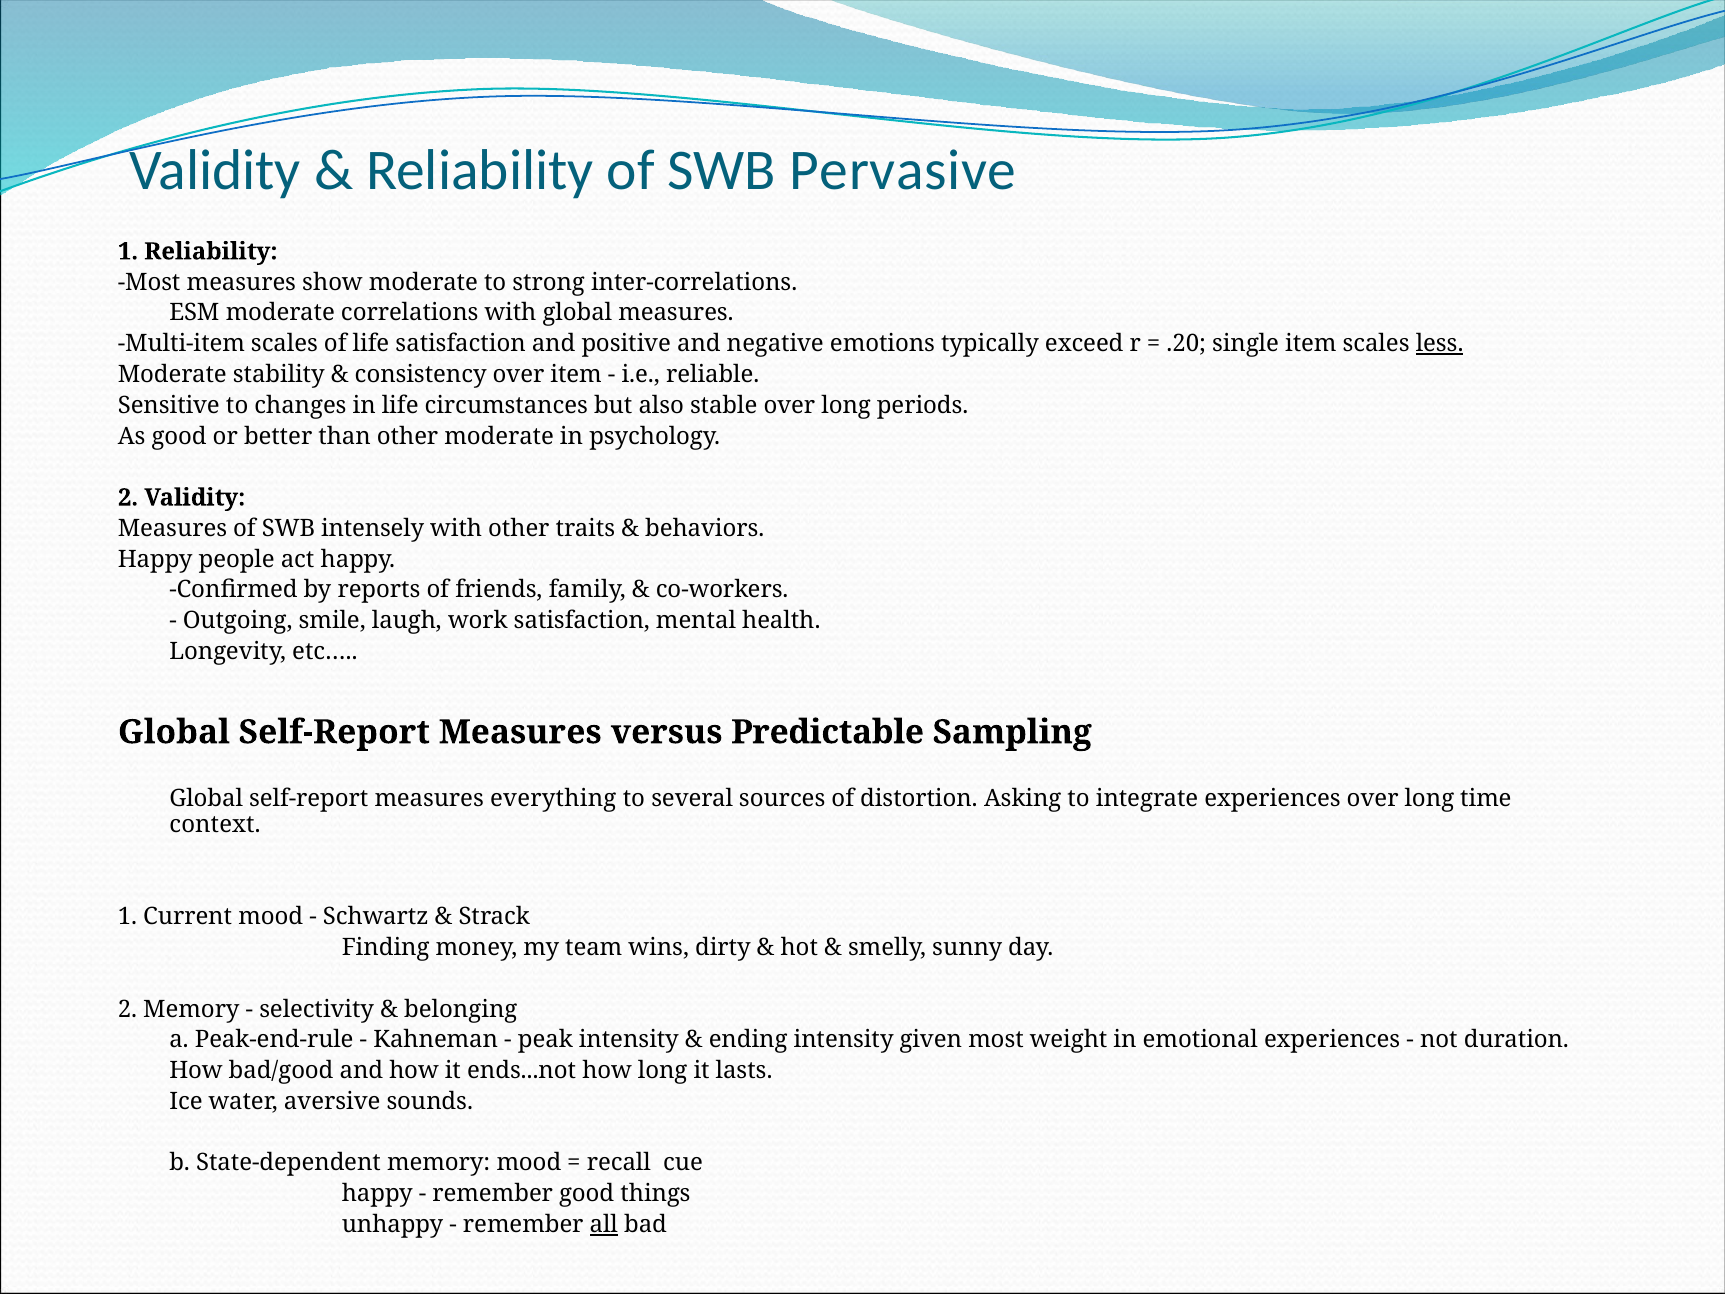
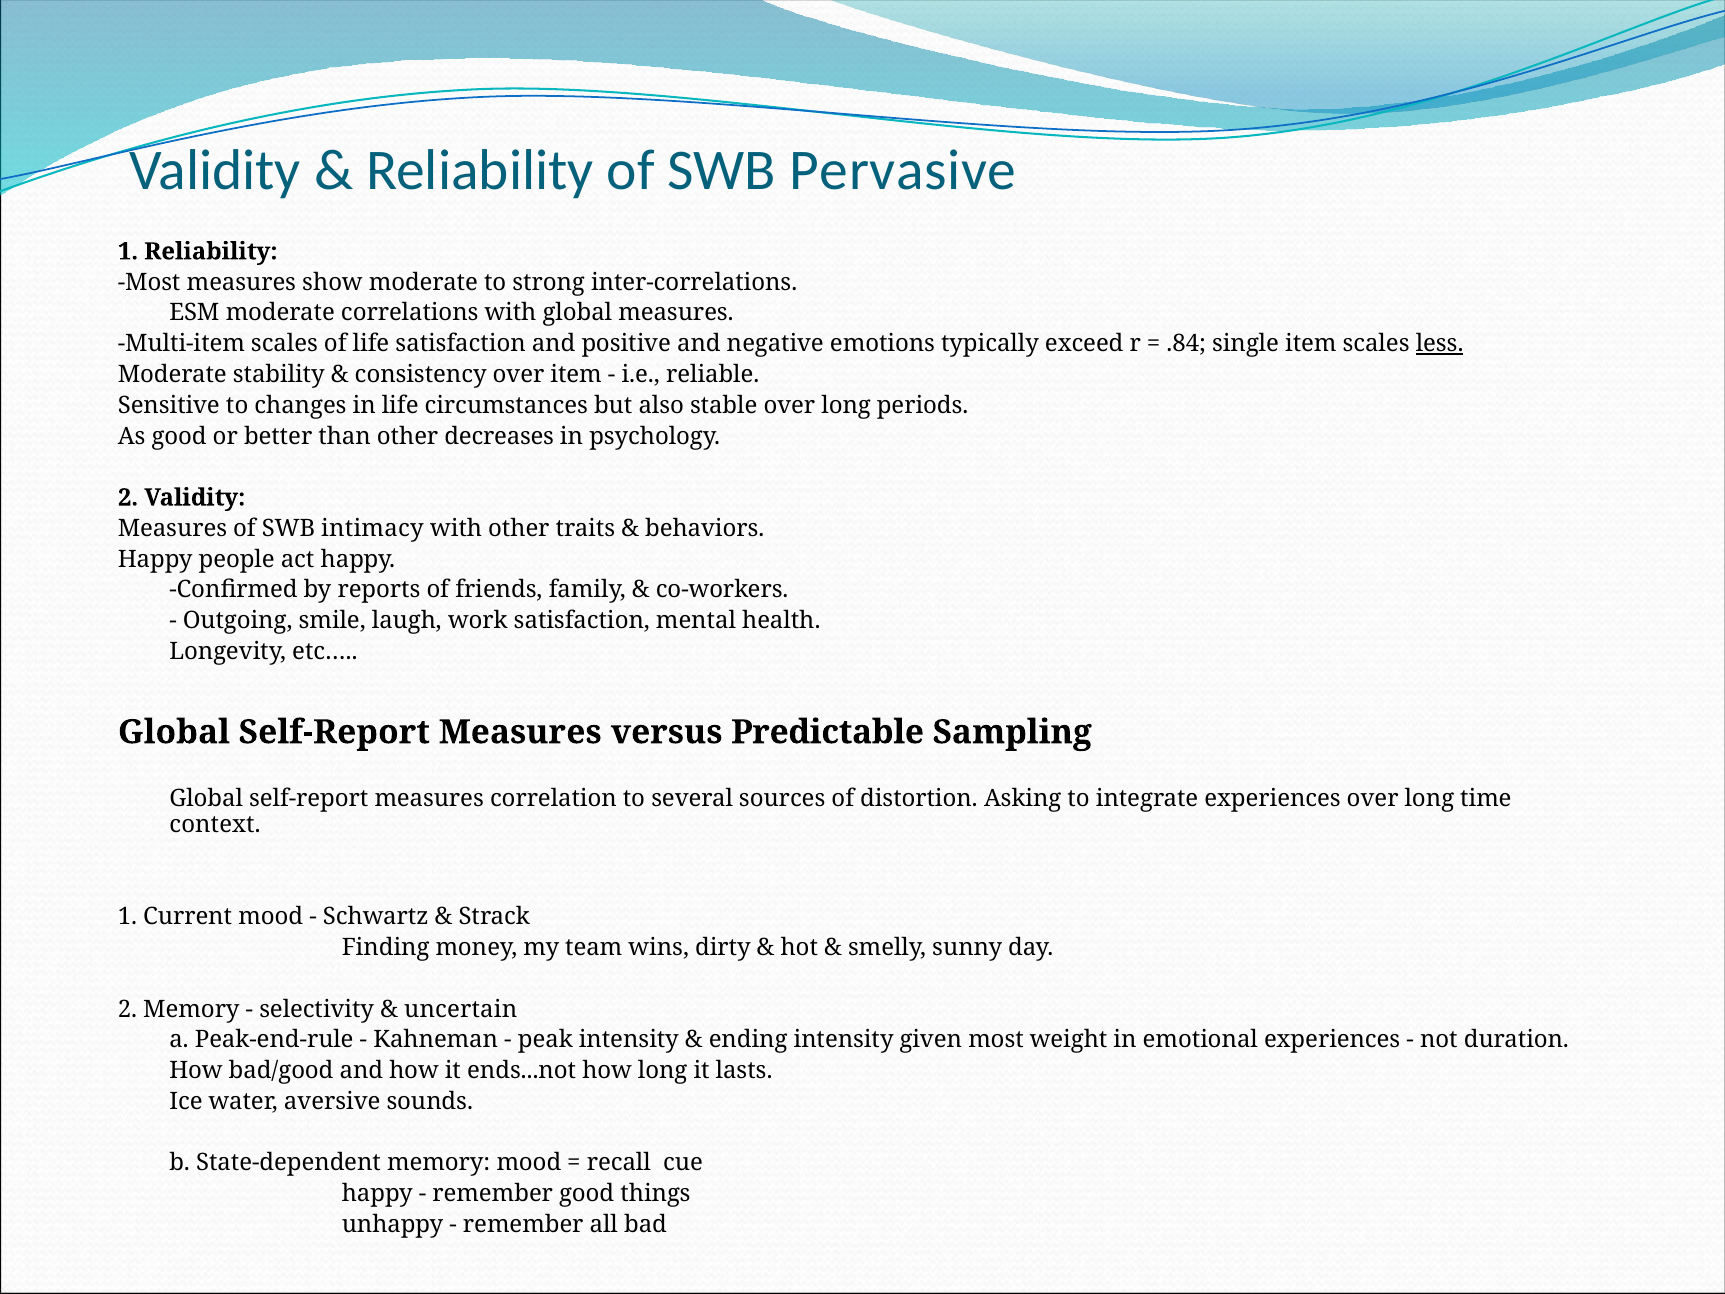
.20: .20 -> .84 (1186, 344)
other moderate: moderate -> decreases (499, 436)
intensely: intensely -> intimacy (372, 528)
everything: everything -> correlation (553, 799)
belonging: belonging -> uncertain (461, 1009)
all underline: present -> none (604, 1224)
